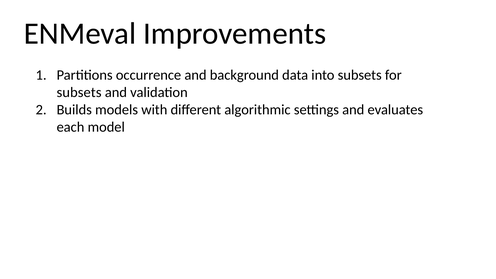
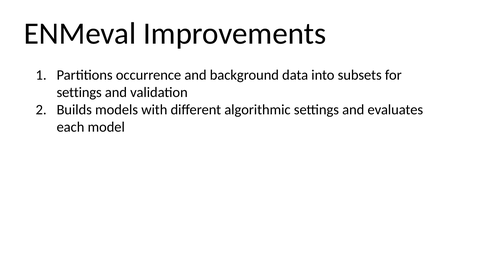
subsets: subsets -> settings (79, 92)
